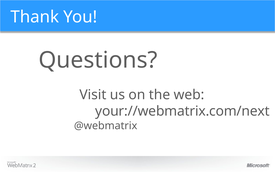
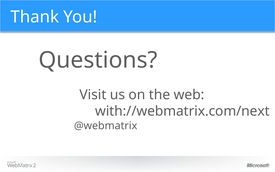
your://webmatrix.com/next: your://webmatrix.com/next -> with://webmatrix.com/next (182, 111)
